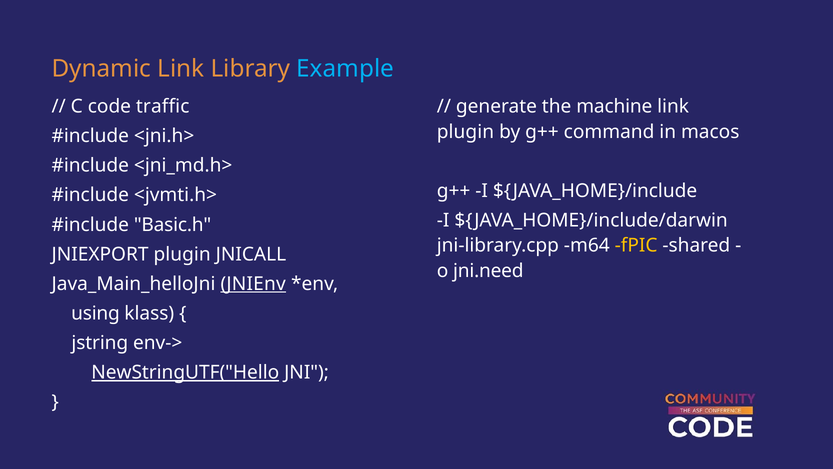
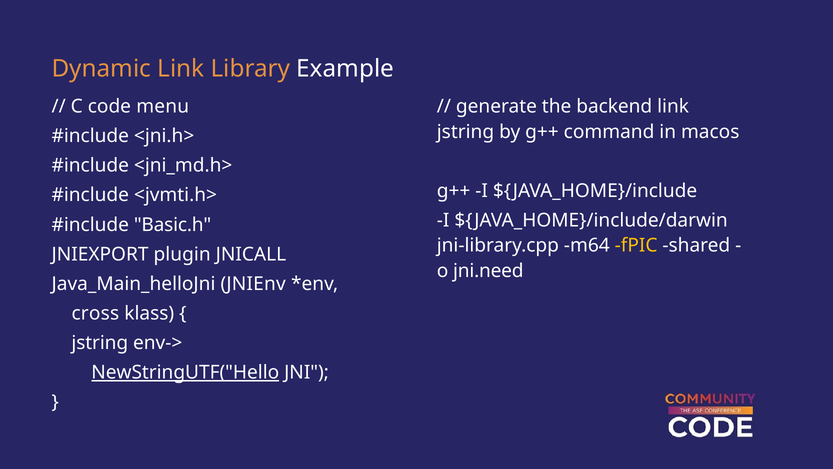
Example colour: light blue -> white (345, 68)
traffic: traffic -> menu (163, 106)
machine: machine -> backend (614, 106)
plugin: plugin -> jstring (465, 132)
JNIEnv underline: present -> none (253, 284)
using: using -> cross (95, 313)
